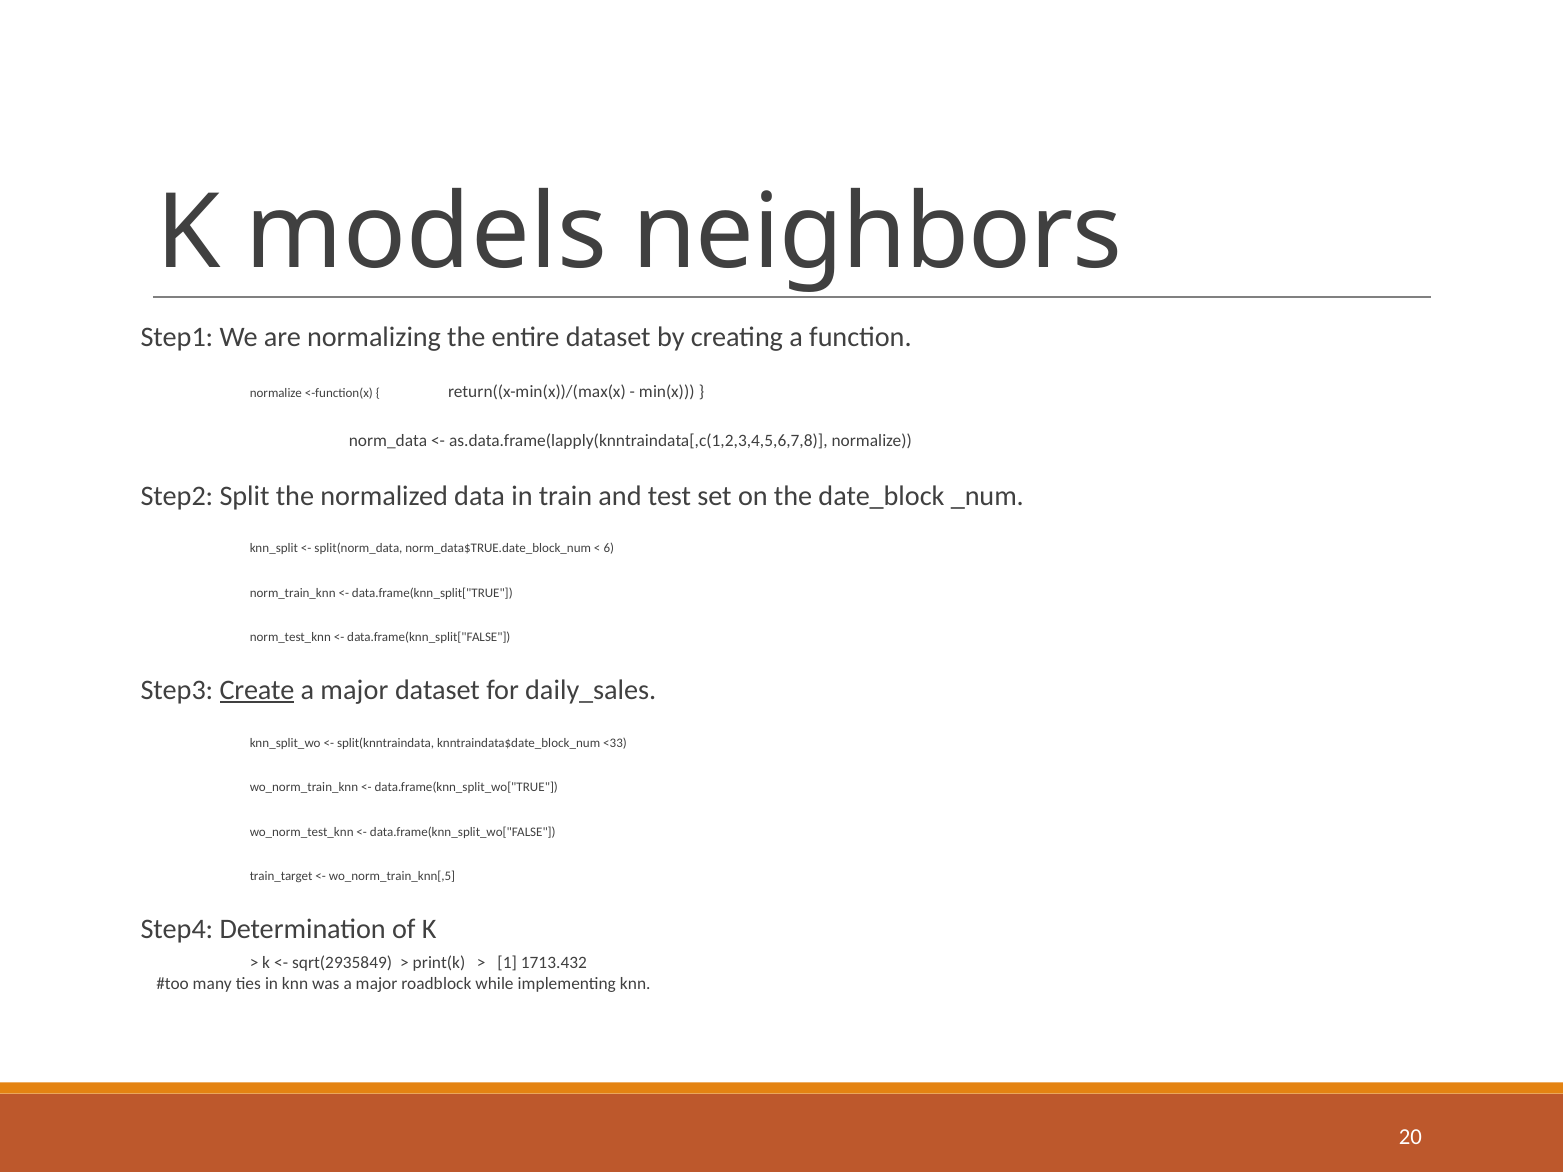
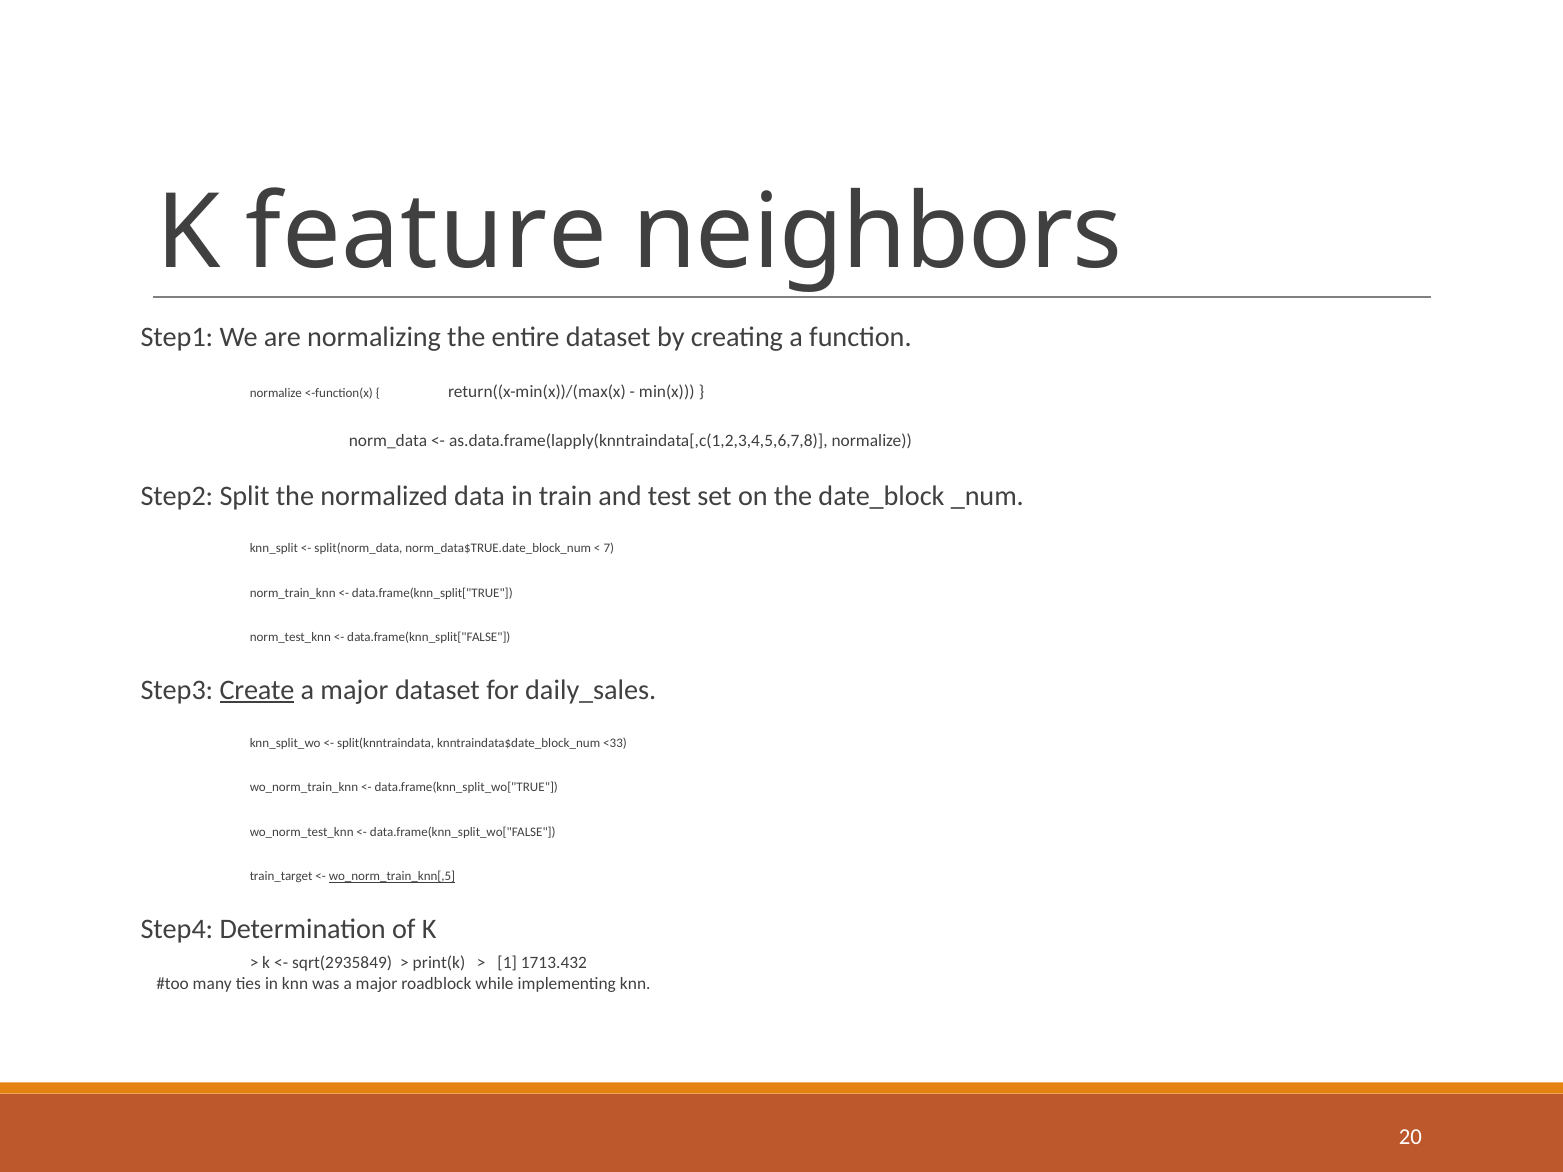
models: models -> feature (426, 233)
6: 6 -> 7 (609, 549)
wo_norm_train_knn[,5 underline: none -> present (392, 877)
